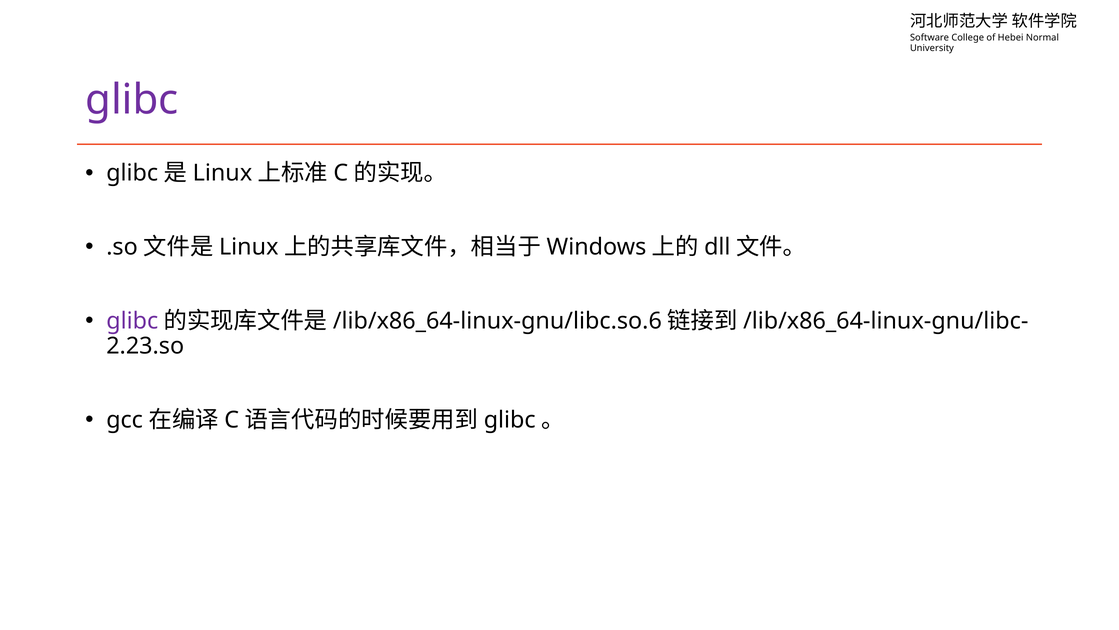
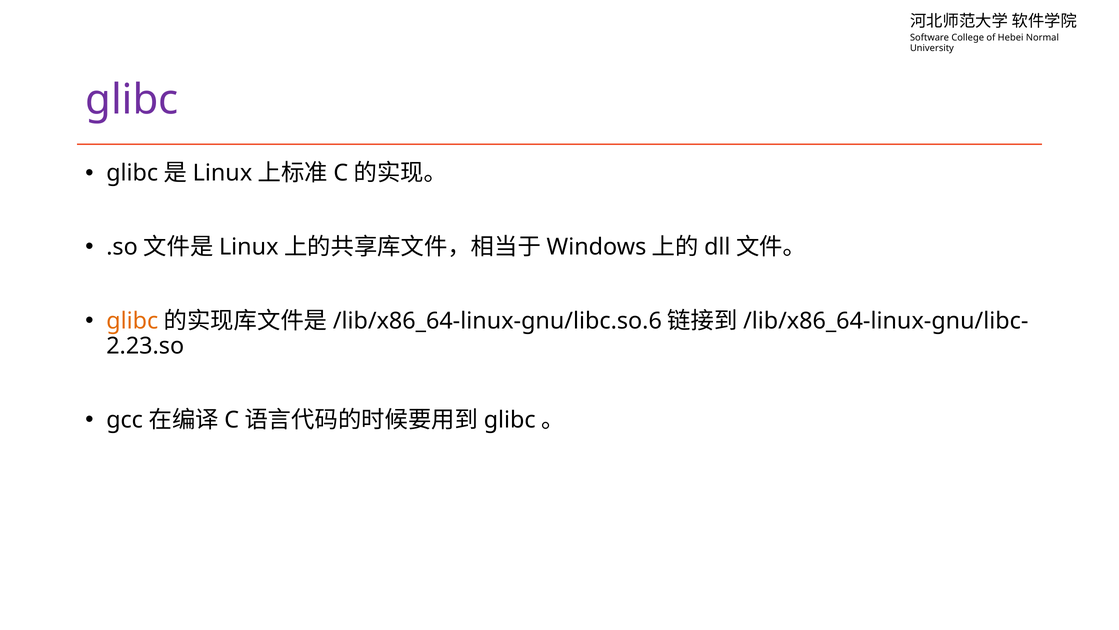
glibc colour: purple -> orange (132, 321)
